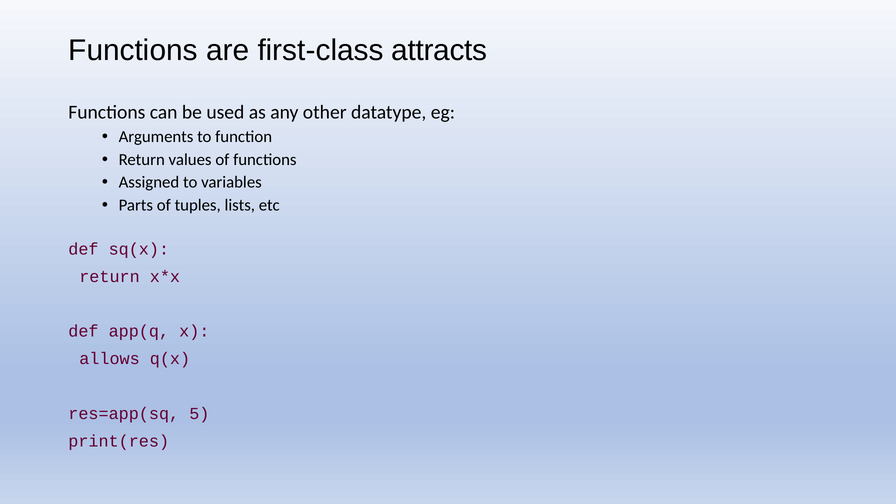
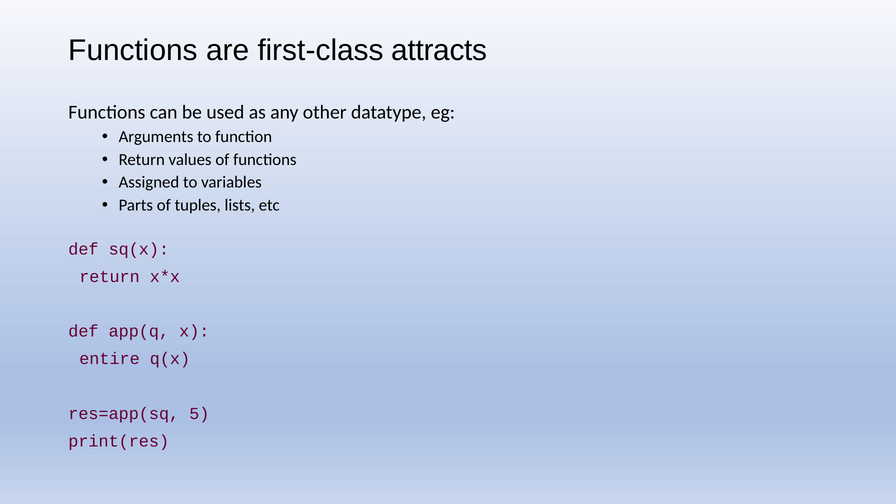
allows: allows -> entire (110, 359)
